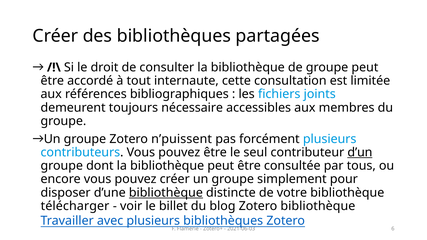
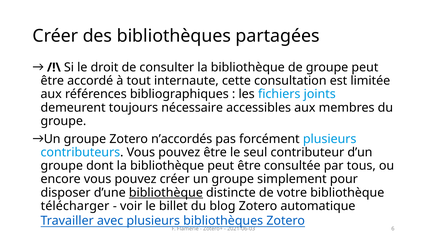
n’puissent: n’puissent -> n’accordés (182, 139)
d’un underline: present -> none (360, 152)
Zotero bibliothèque: bibliothèque -> automatique (318, 206)
